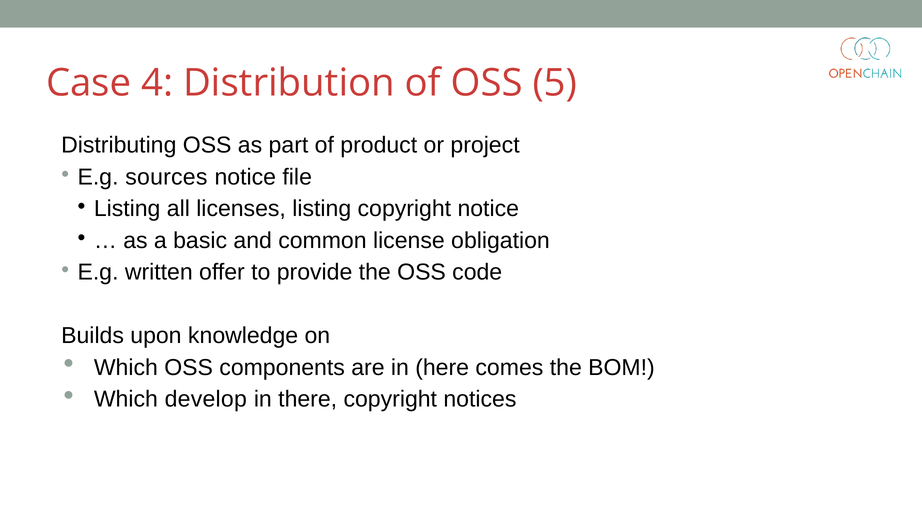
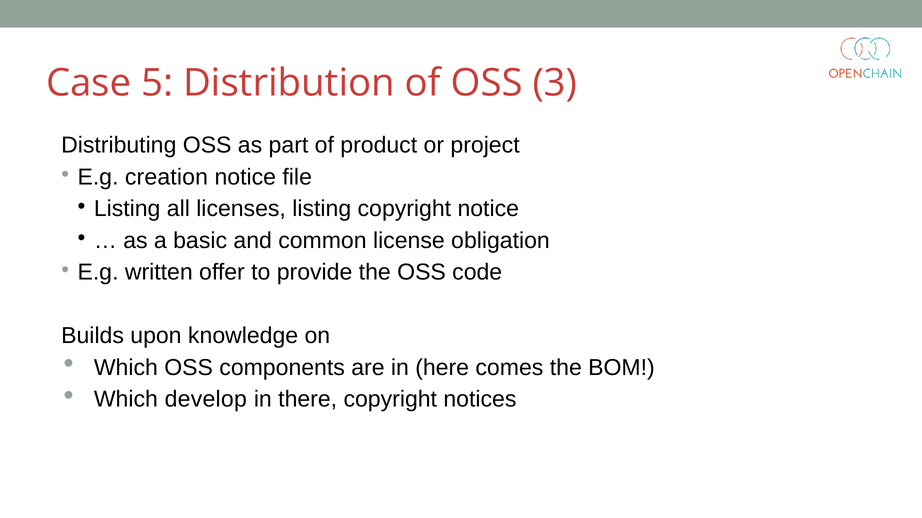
4: 4 -> 5 (157, 83)
5: 5 -> 3 (555, 83)
sources: sources -> creation (166, 177)
